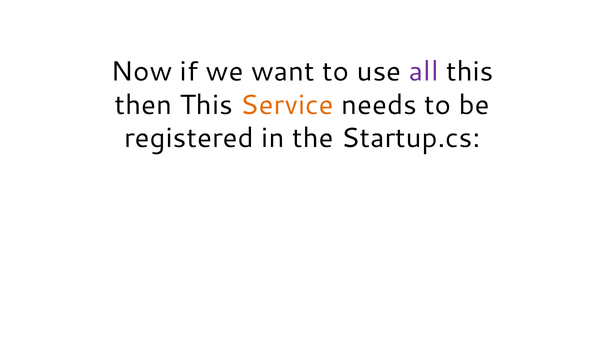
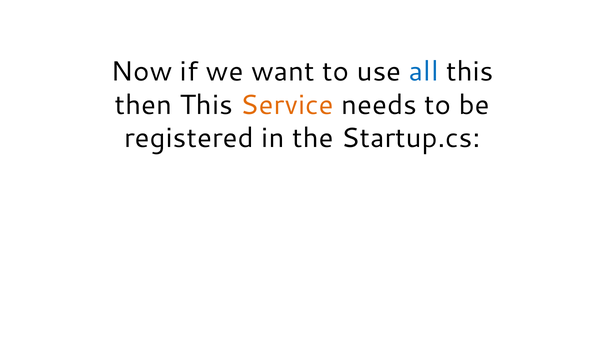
all colour: purple -> blue (424, 72)
